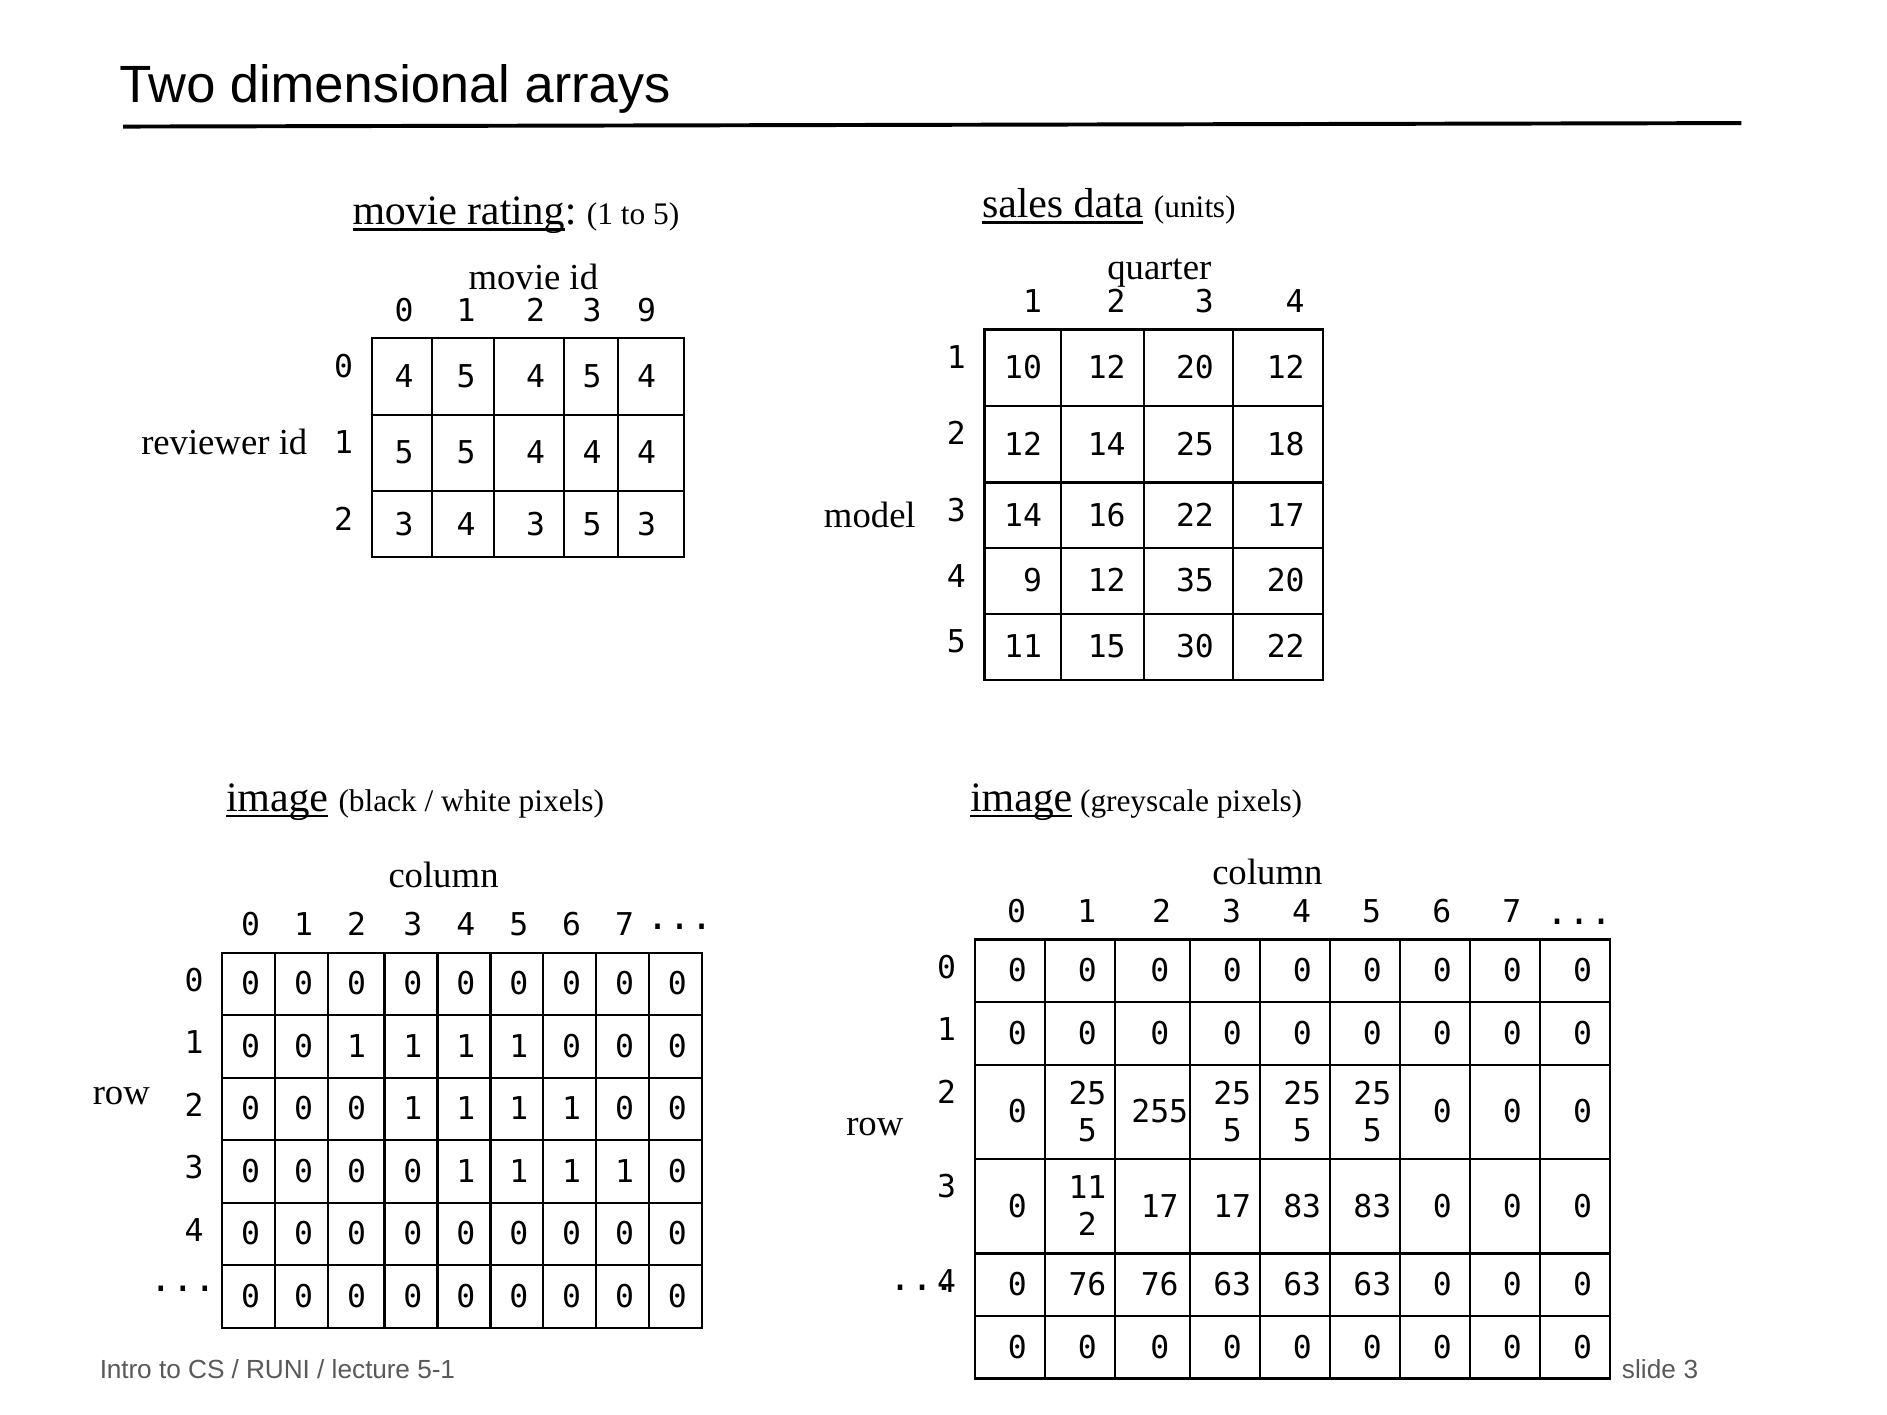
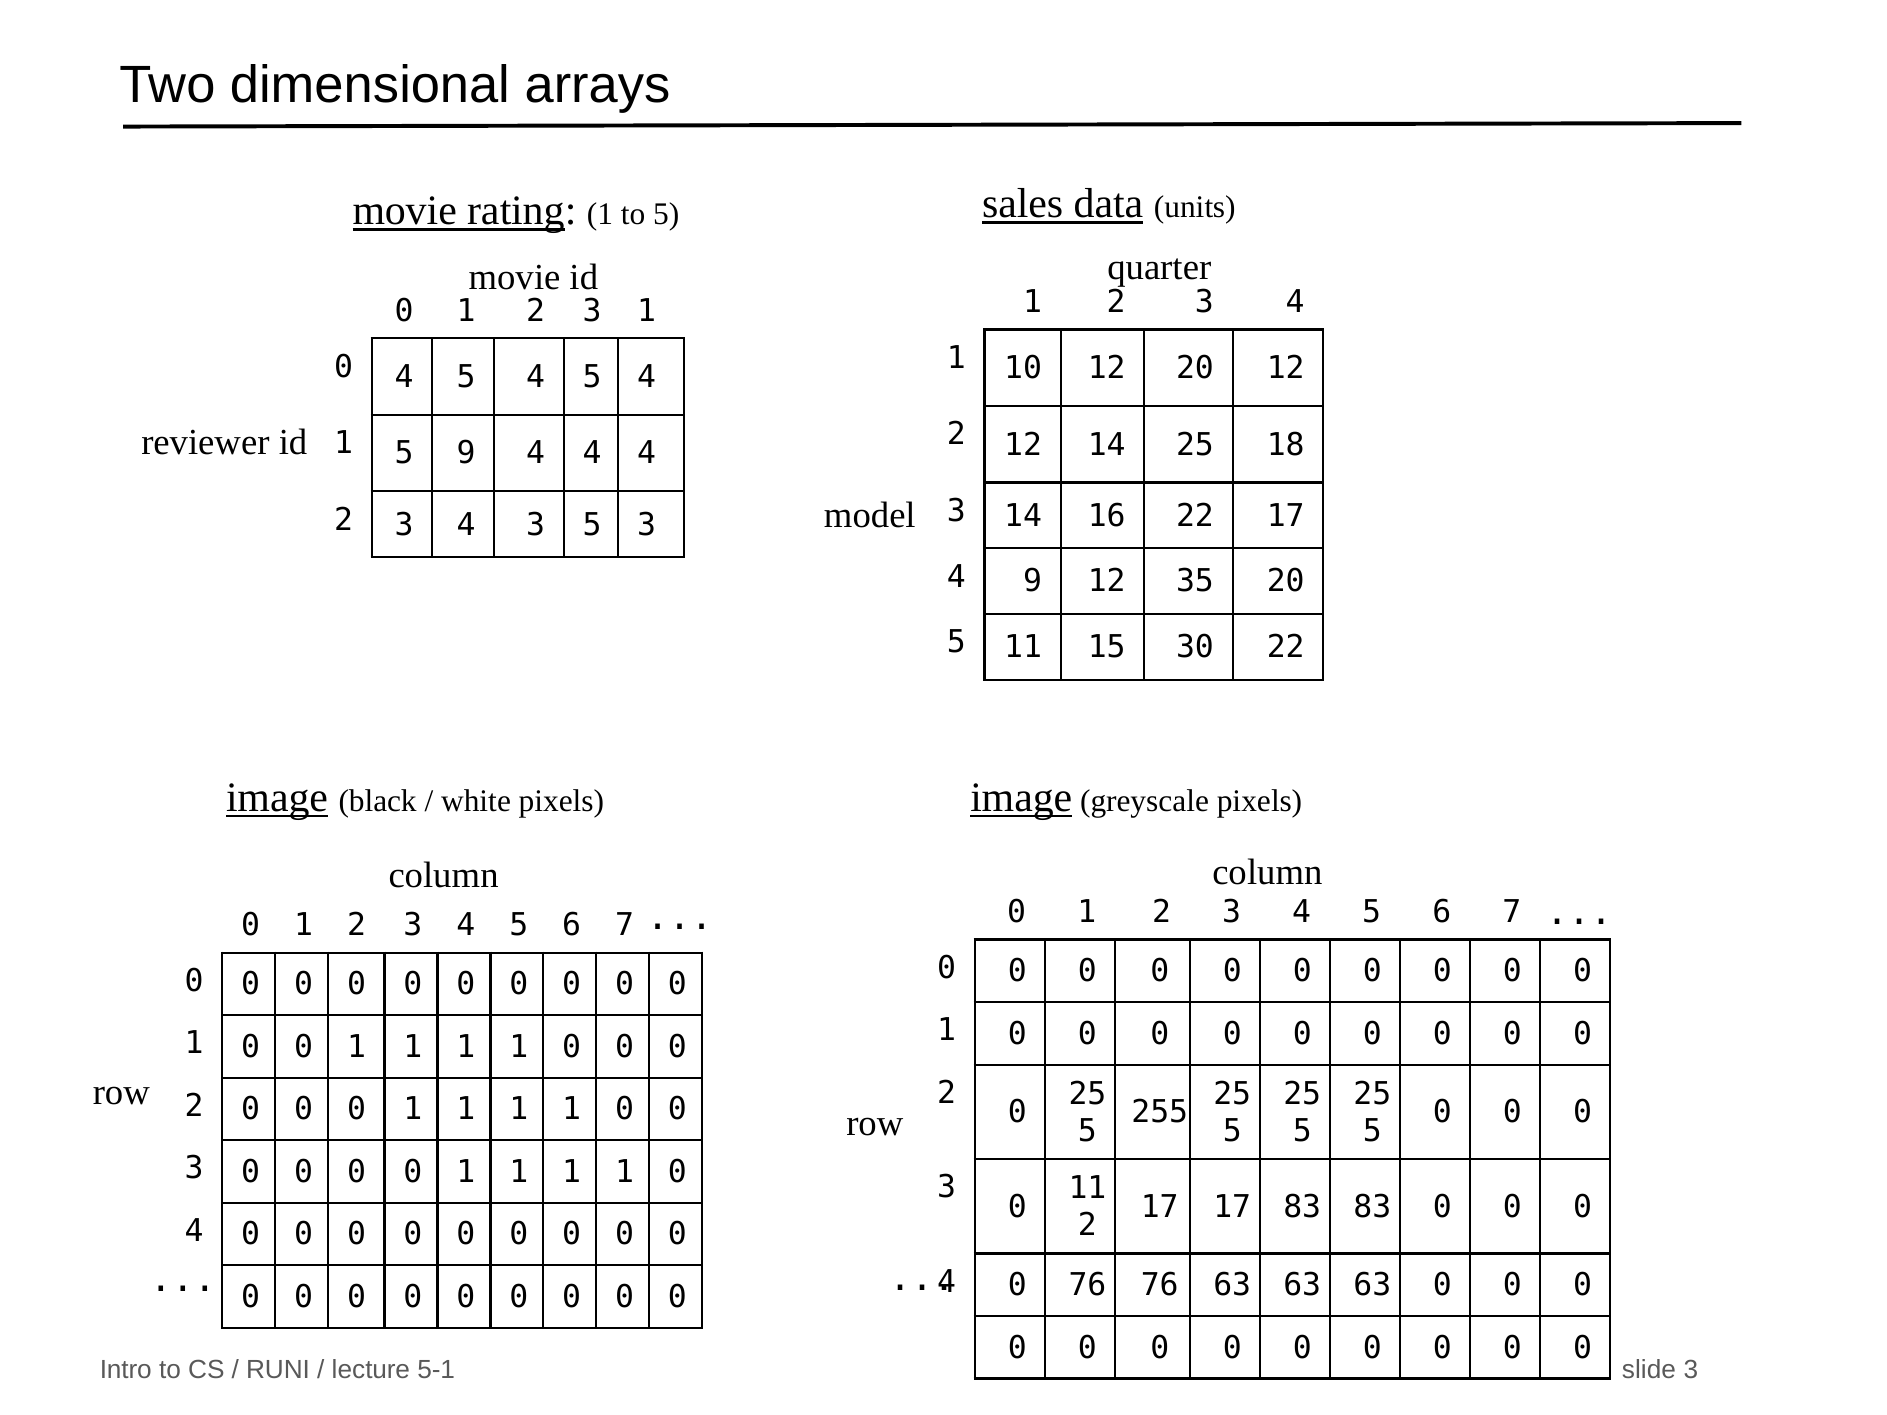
3 9: 9 -> 1 (647, 311)
5 5: 5 -> 9 (466, 454)
